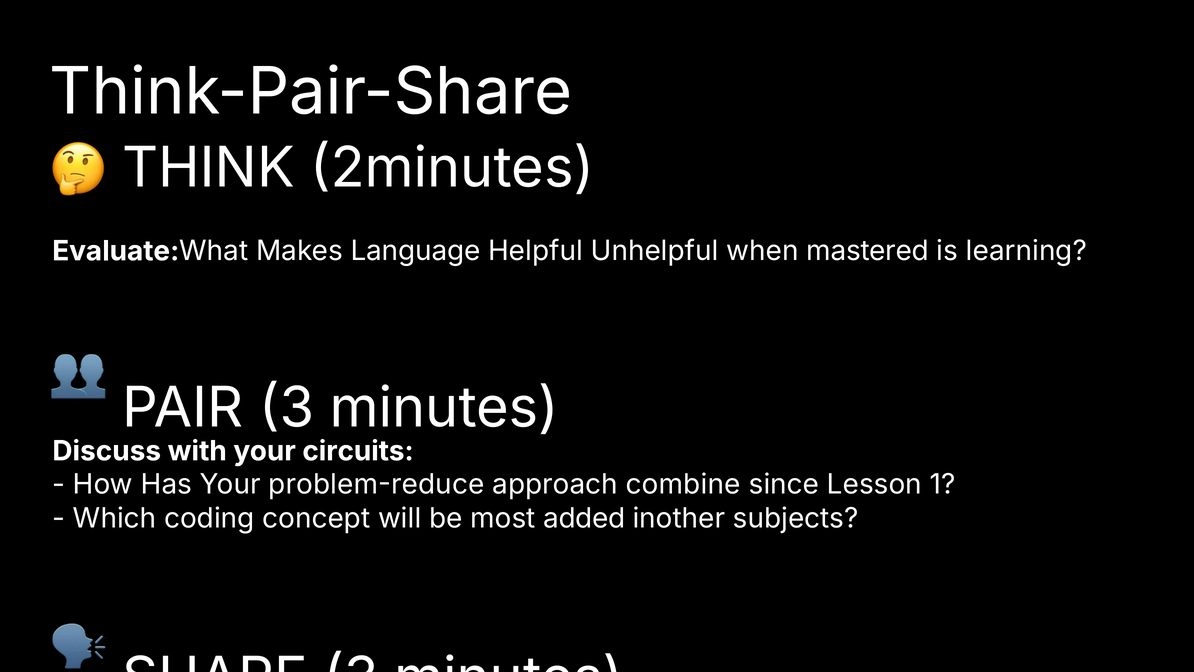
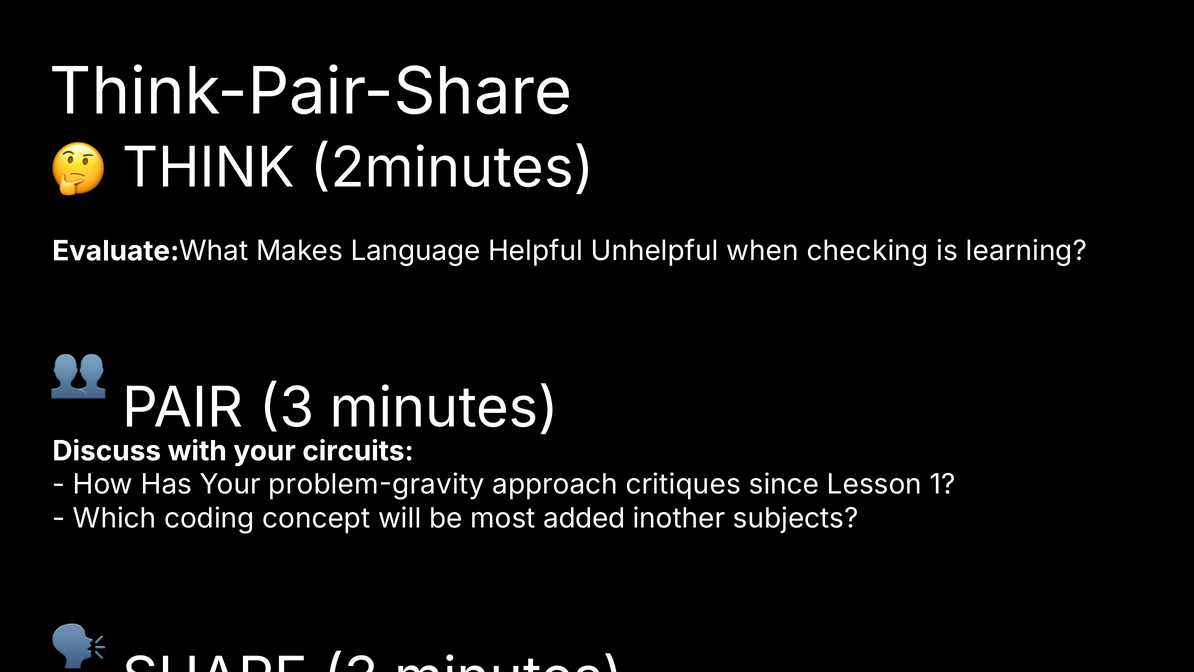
mastered: mastered -> checking (867, 251)
problem-reduce: problem-reduce -> problem-gravity (376, 485)
combine: combine -> critiques (683, 485)
